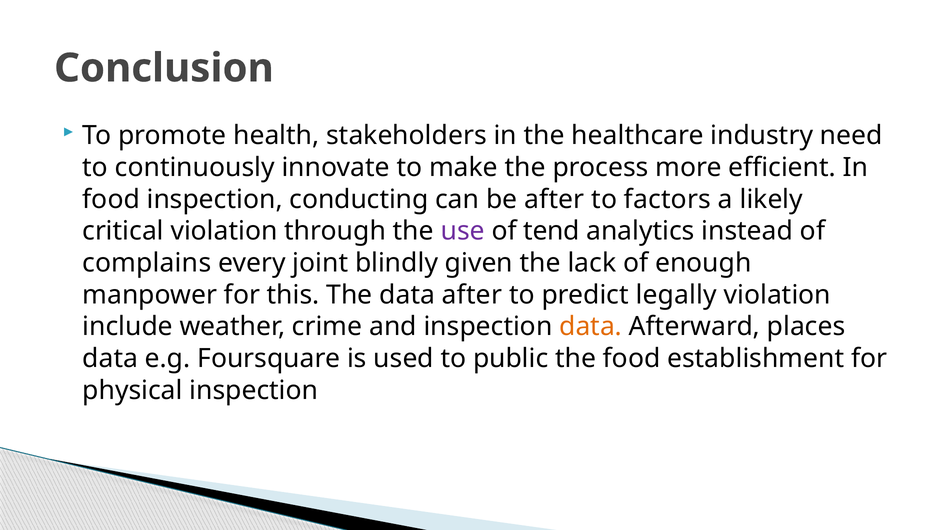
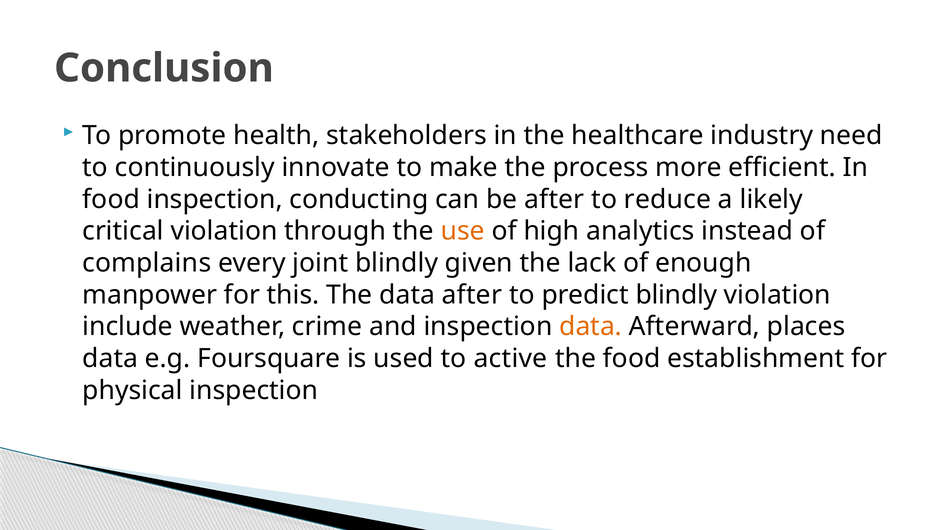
factors: factors -> reduce (667, 200)
use colour: purple -> orange (463, 231)
tend: tend -> high (551, 231)
predict legally: legally -> blindly (676, 295)
public: public -> active (511, 359)
